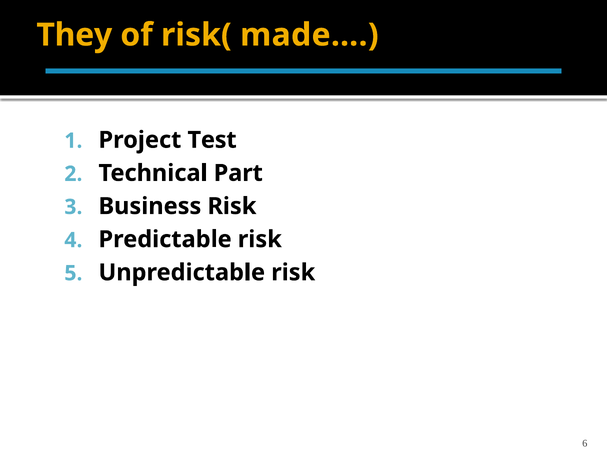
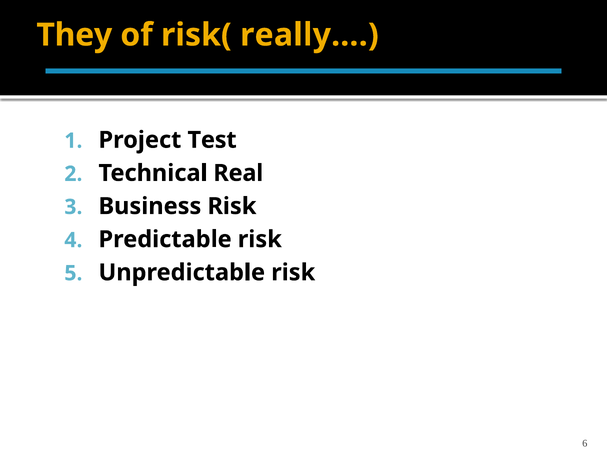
made…: made… -> really… (309, 35)
Part: Part -> Real (238, 173)
